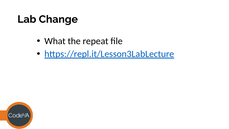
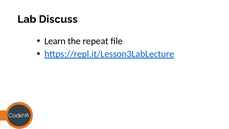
Change: Change -> Discuss (58, 19)
What: What -> Learn (55, 41)
